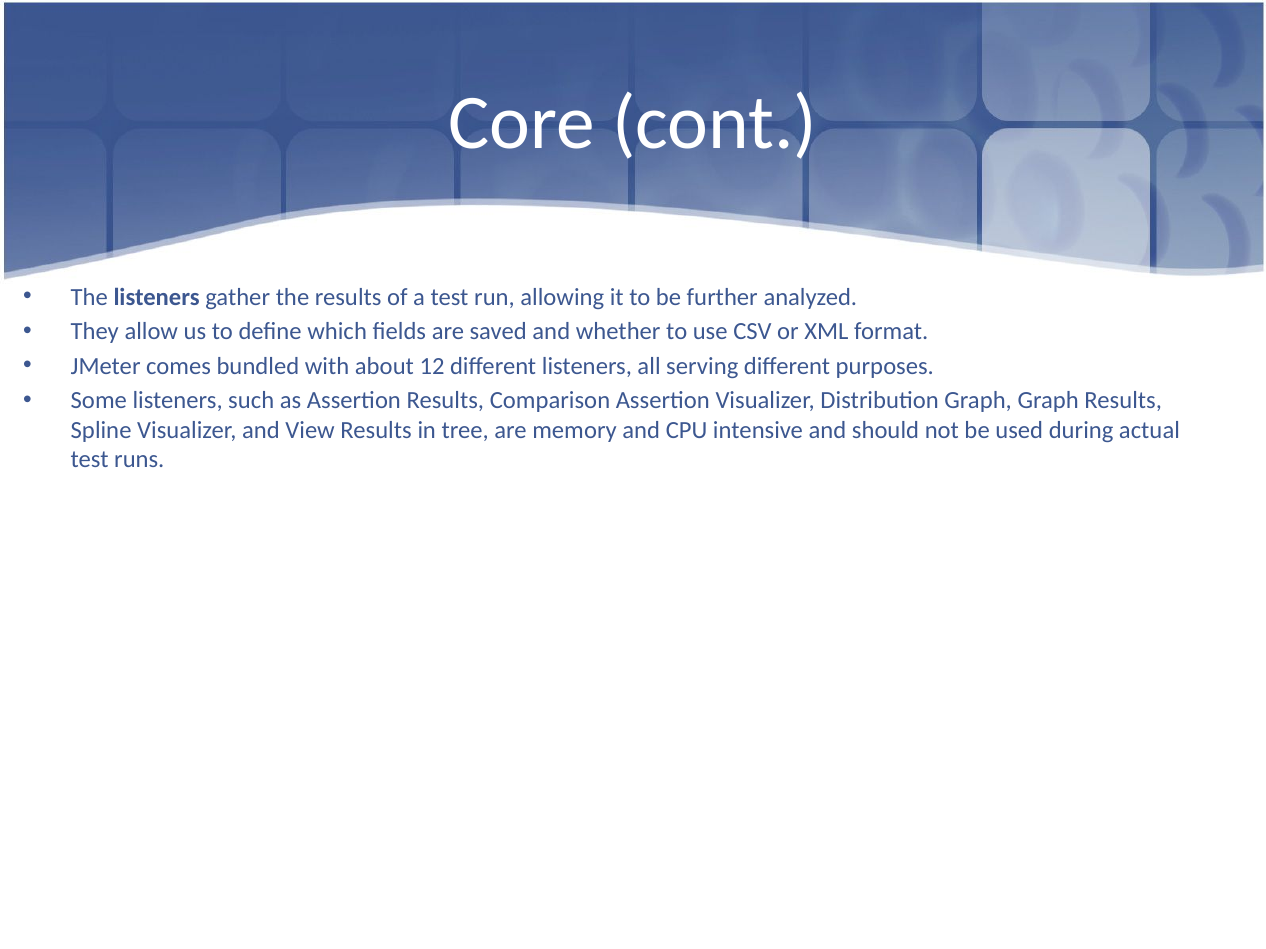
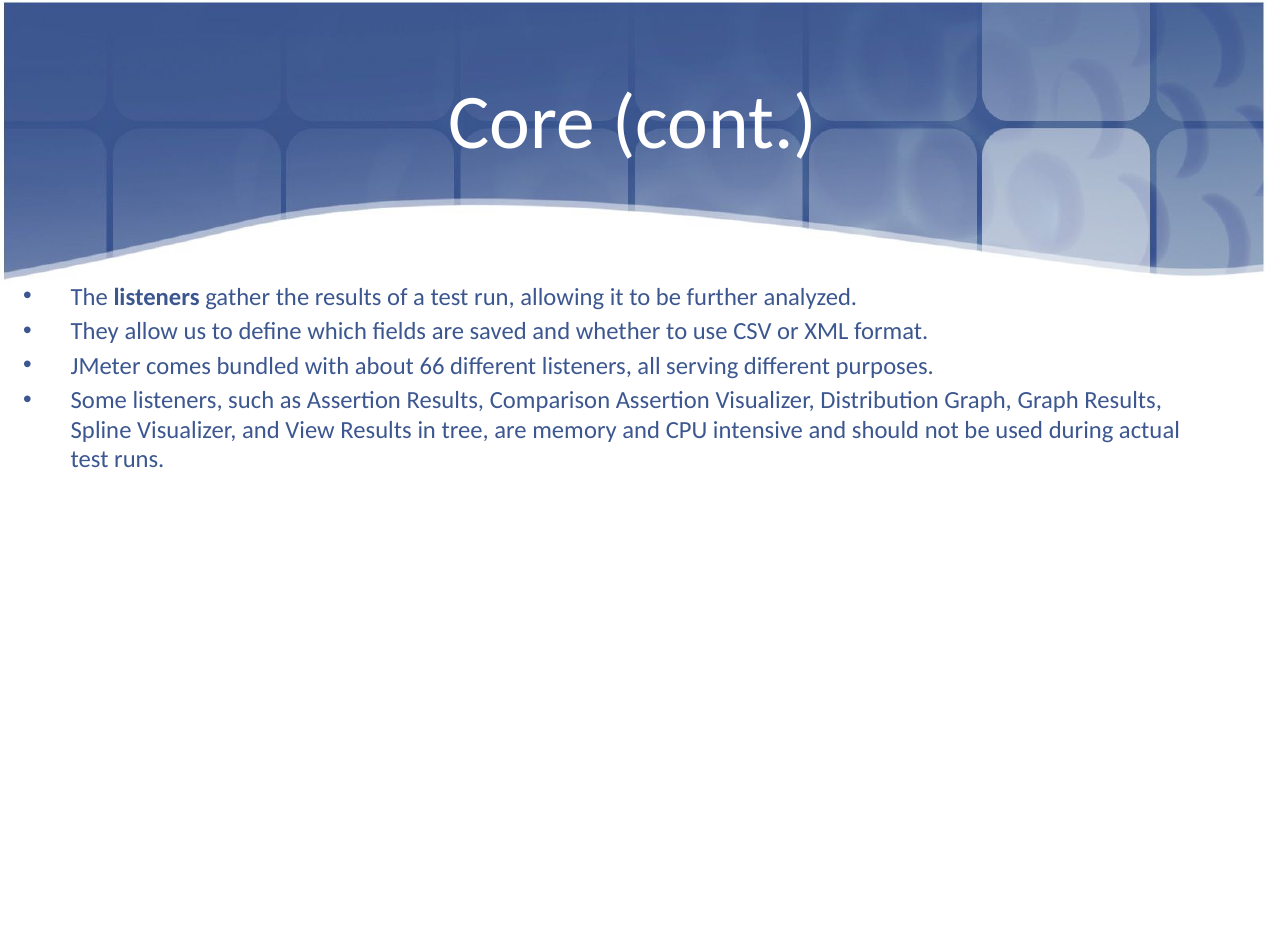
12: 12 -> 66 (432, 366)
